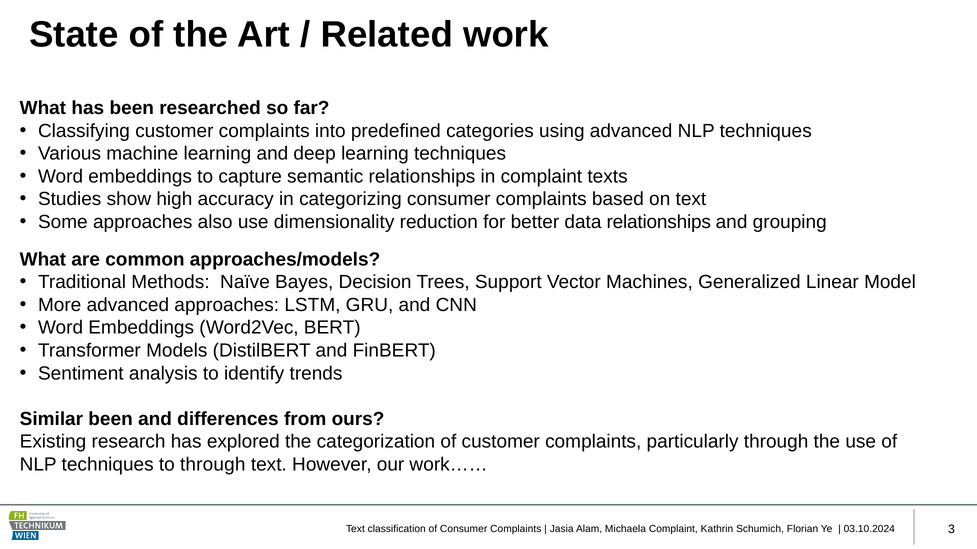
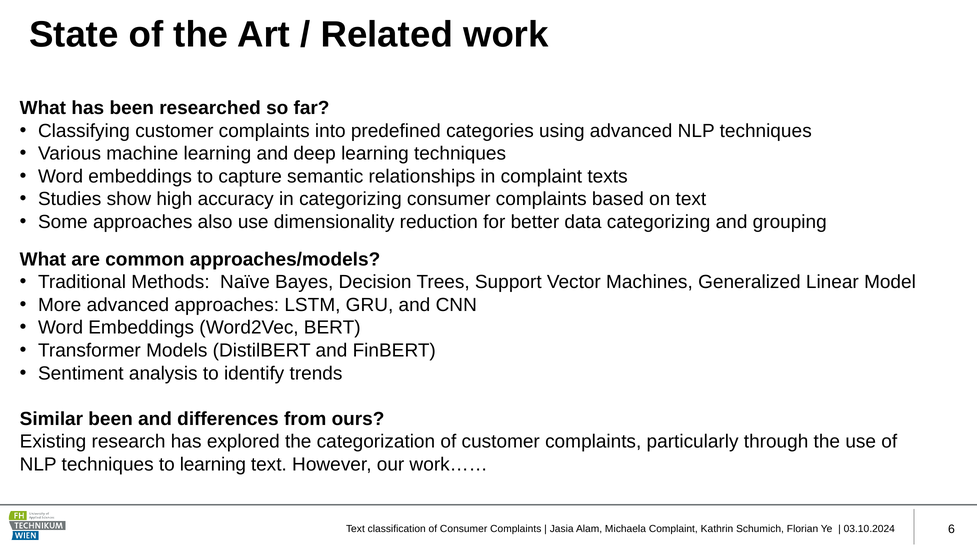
data relationships: relationships -> categorizing (659, 222)
to through: through -> learning (213, 465)
3: 3 -> 6 (951, 530)
